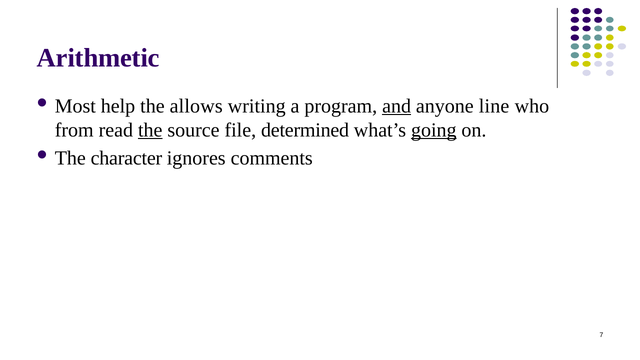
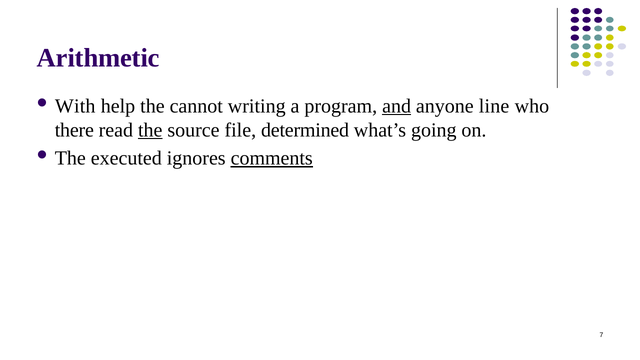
Most: Most -> With (75, 106)
allows: allows -> cannot (196, 106)
from: from -> there (74, 130)
going underline: present -> none (434, 130)
character: character -> executed (126, 158)
comments underline: none -> present (272, 158)
